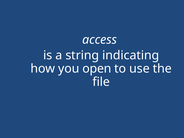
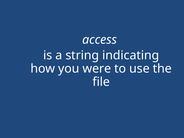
open: open -> were (97, 69)
